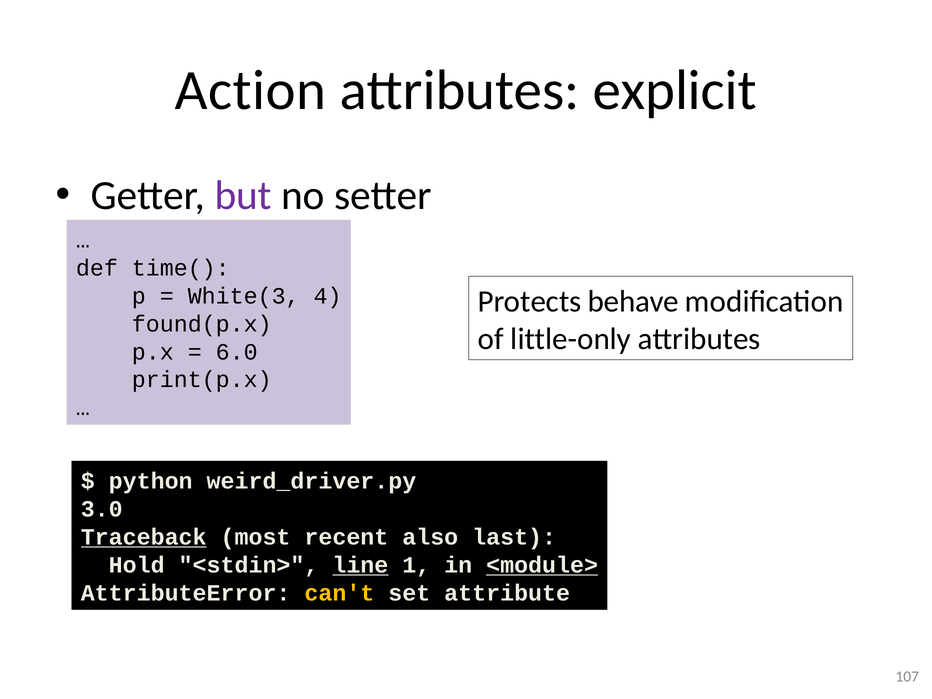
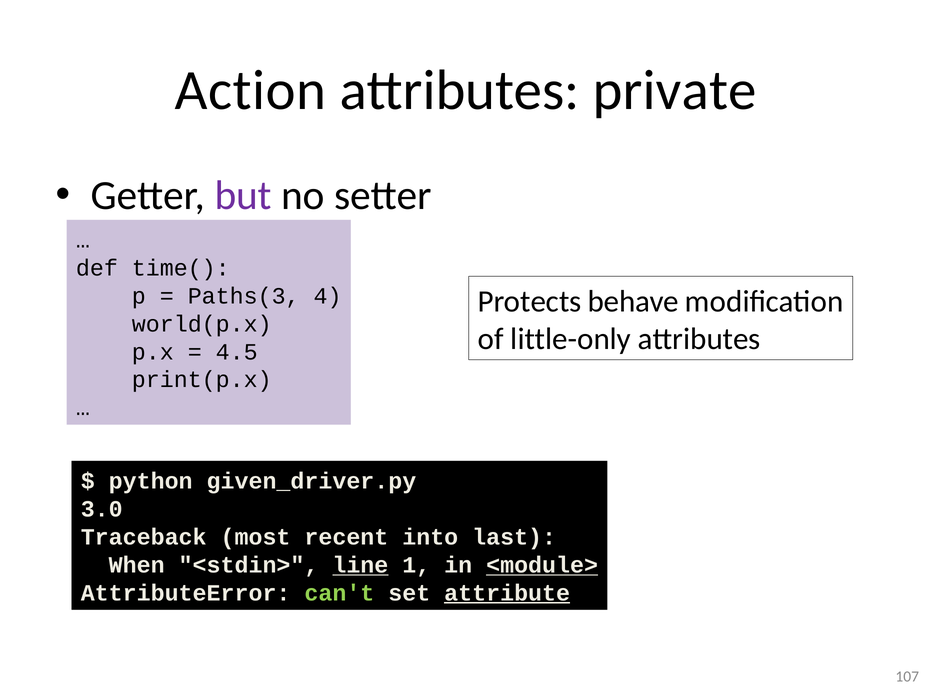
explicit: explicit -> private (675, 90)
White(3: White(3 -> Paths(3 (244, 296)
found(p.x: found(p.x -> world(p.x (202, 324)
6.0: 6.0 -> 4.5 (237, 352)
weird_driver.py: weird_driver.py -> given_driver.py (311, 481)
Traceback underline: present -> none (144, 537)
also: also -> into (430, 537)
Hold: Hold -> When (137, 565)
can't colour: yellow -> light green (339, 593)
attribute underline: none -> present (507, 593)
